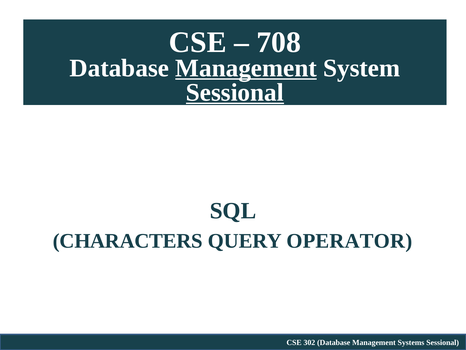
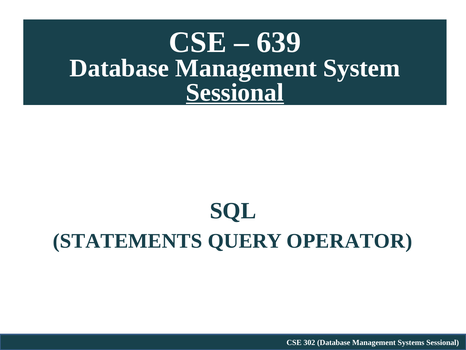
708: 708 -> 639 (279, 42)
Management underline: present -> none (246, 68)
CHARACTERS: CHARACTERS -> STATEMENTS (128, 241)
